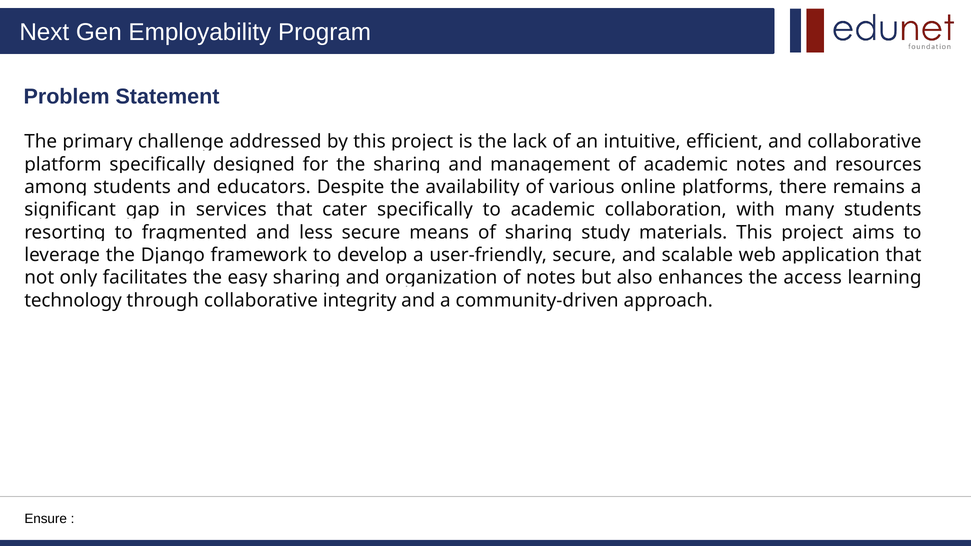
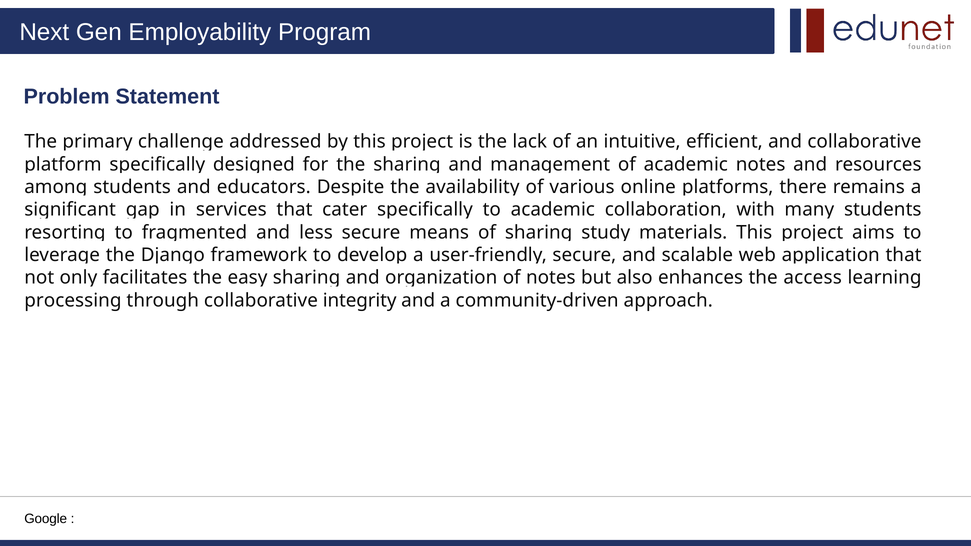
technology: technology -> processing (73, 300)
Ensure: Ensure -> Google (46, 519)
